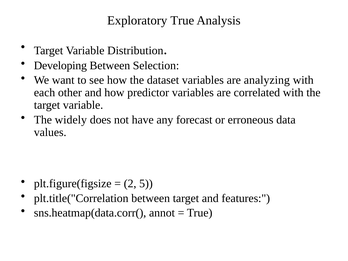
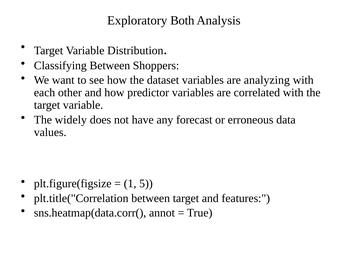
Exploratory True: True -> Both (182, 21)
Developing: Developing -> Classifying (60, 65)
Selection: Selection -> Shoppers (156, 65)
2: 2 -> 1 (130, 184)
